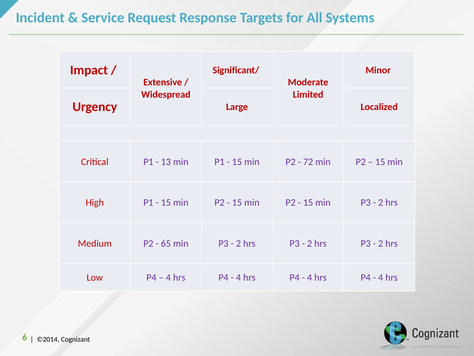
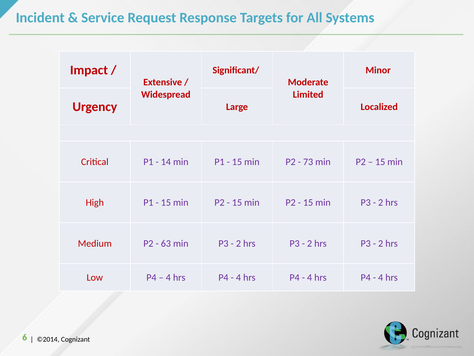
13: 13 -> 14 (166, 162)
72: 72 -> 73 (308, 162)
65: 65 -> 63 (166, 243)
